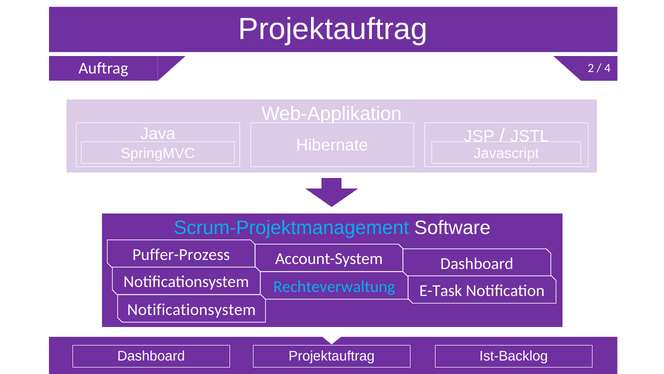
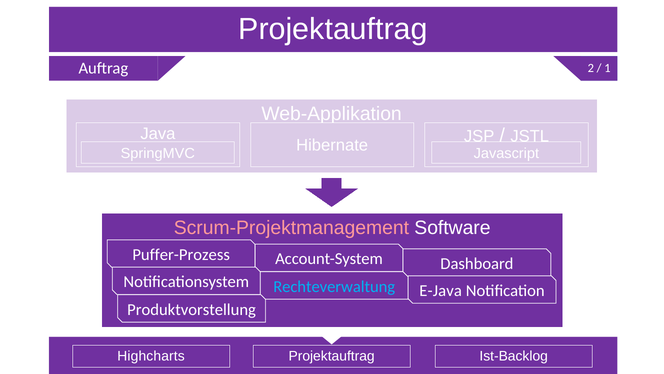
4: 4 -> 1 (607, 68)
Scrum-Projektmanagement colour: light blue -> pink (291, 227)
E-Task: E-Task -> E-Java (441, 290)
Notificationsystem: Notificationsystem -> Produktvorstellung (192, 309)
Dashboard: Dashboard -> Highcharts (151, 356)
